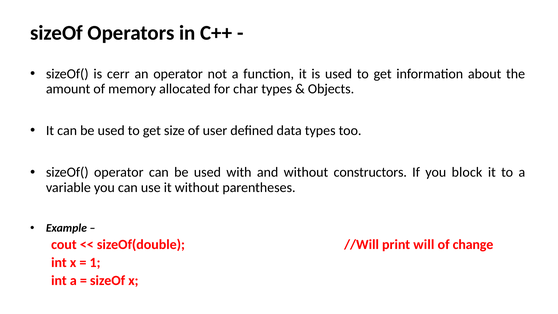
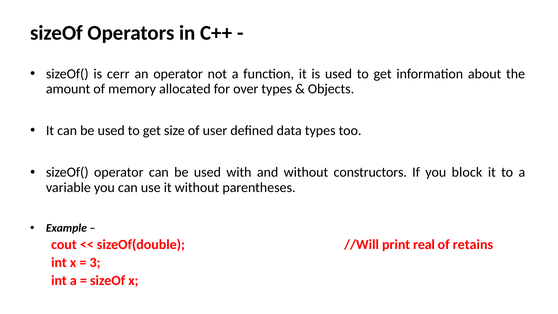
char: char -> over (246, 89)
will: will -> real (424, 245)
change: change -> retains (473, 245)
1: 1 -> 3 (95, 263)
